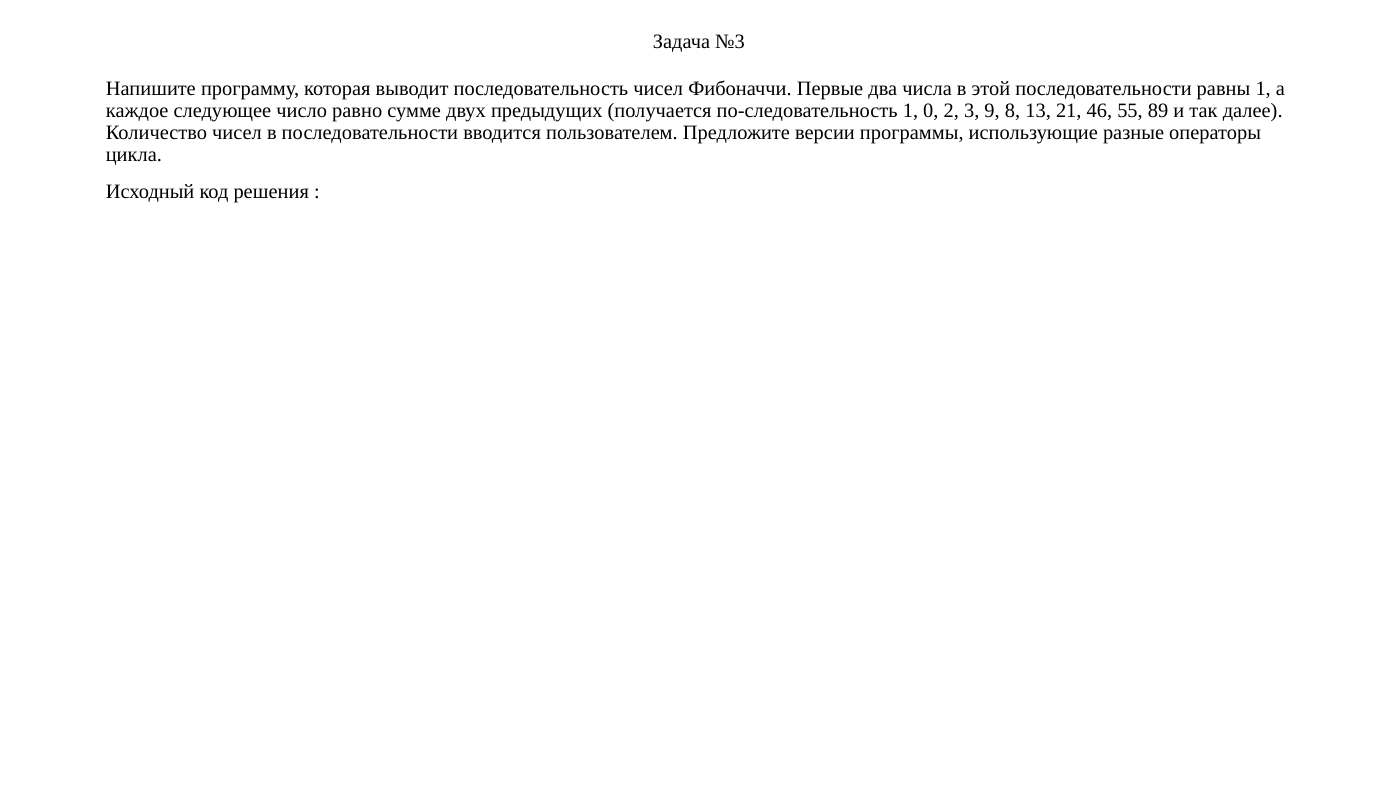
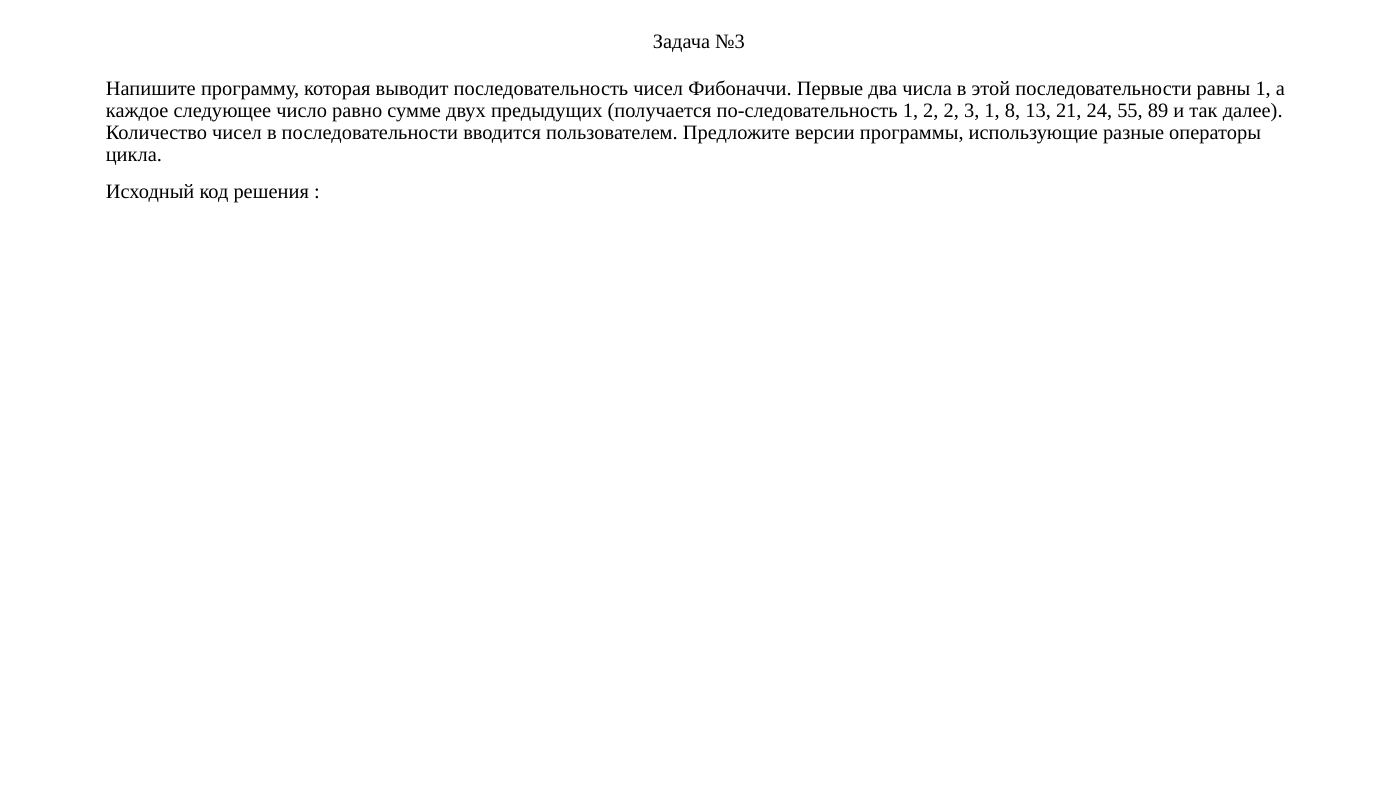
1 0: 0 -> 2 (931, 110)
3 9: 9 -> 1 (992, 110)
46: 46 -> 24 (1099, 110)
